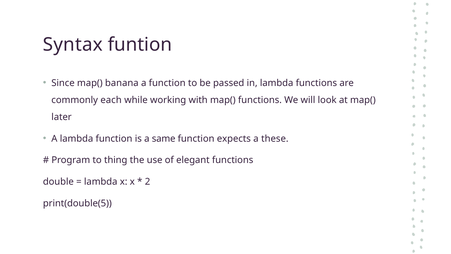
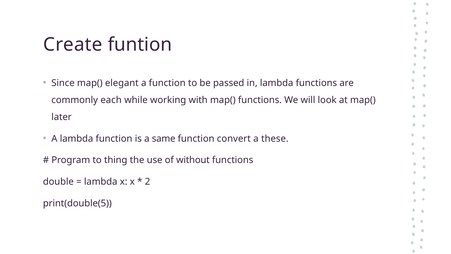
Syntax: Syntax -> Create (73, 44)
banana: banana -> elegant (122, 83)
expects: expects -> convert (234, 138)
elegant: elegant -> without (193, 160)
